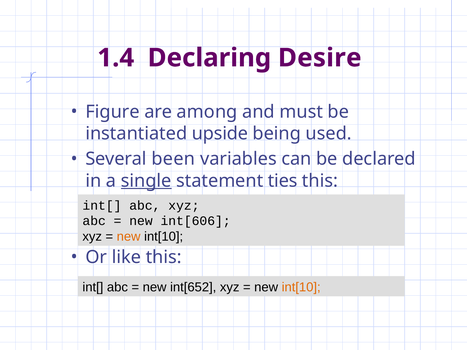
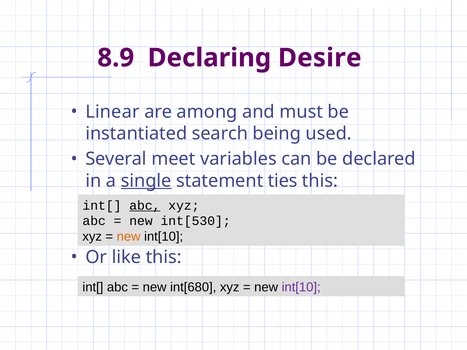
1.4: 1.4 -> 8.9 (116, 58)
Figure: Figure -> Linear (112, 112)
upside: upside -> search (220, 134)
been: been -> meet (173, 159)
abc underline: none -> present (145, 206)
int[606: int[606 -> int[530 (196, 221)
int[652: int[652 -> int[680 (193, 287)
int[10 colour: orange -> purple (301, 287)
